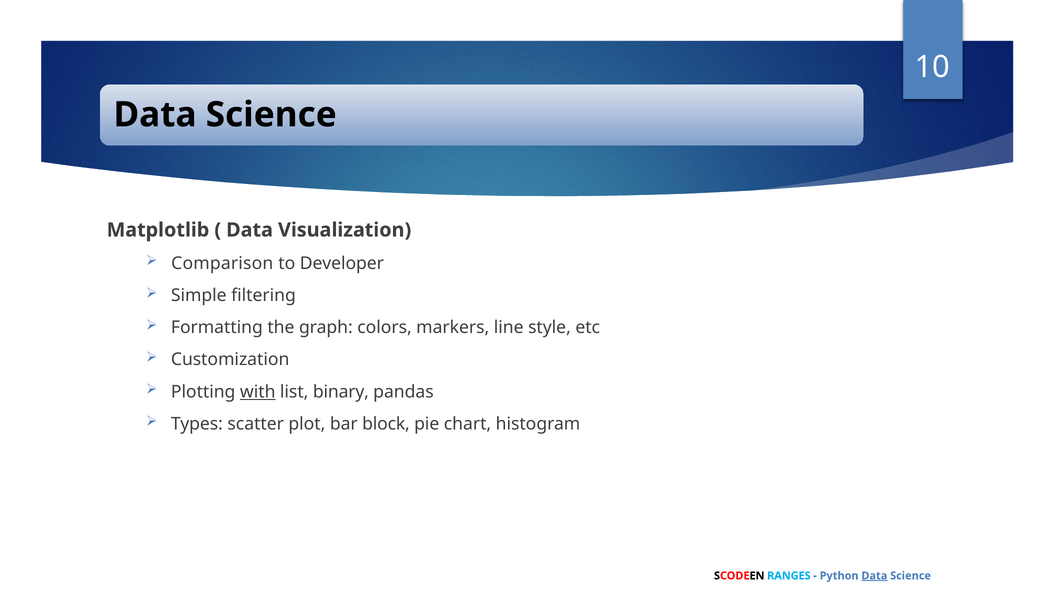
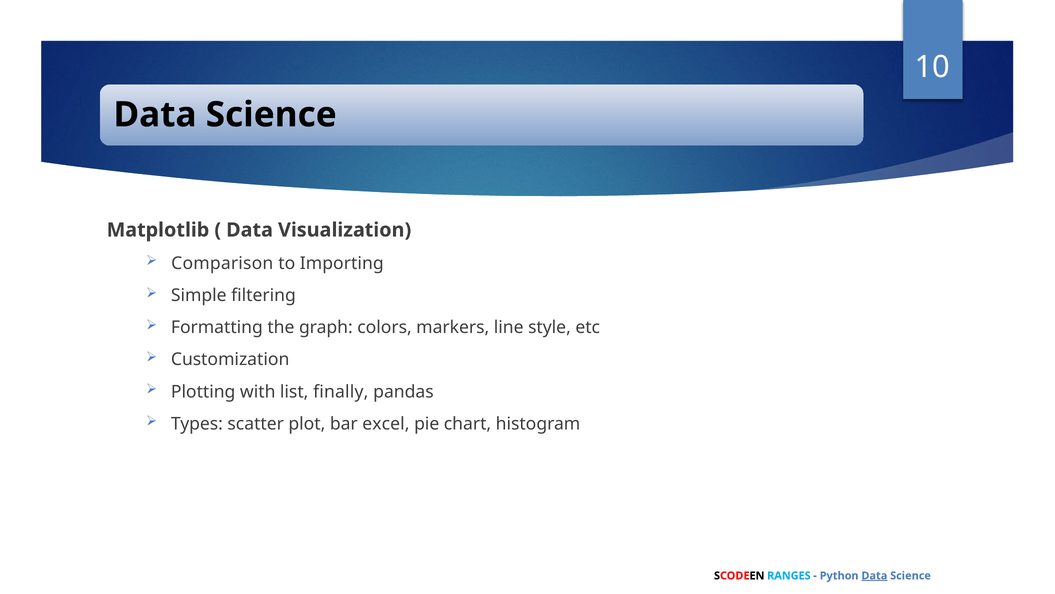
Developer: Developer -> Importing (342, 263)
with underline: present -> none (258, 391)
binary: binary -> finally (341, 391)
block: block -> excel (386, 423)
